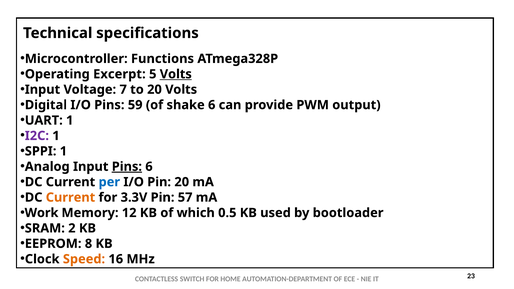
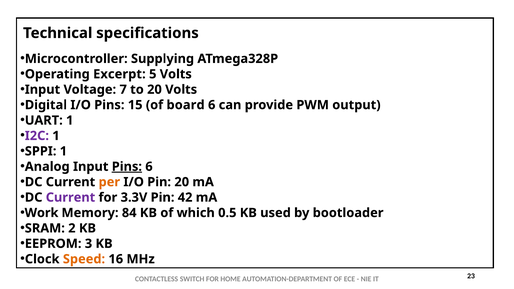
Functions: Functions -> Supplying (163, 59)
Volts underline: present -> none (176, 74)
59: 59 -> 15 (135, 105)
shake: shake -> board (186, 105)
per colour: blue -> orange (109, 182)
Current colour: orange -> purple (70, 198)
57: 57 -> 42 (185, 198)
12: 12 -> 84 (129, 213)
8: 8 -> 3 (89, 244)
